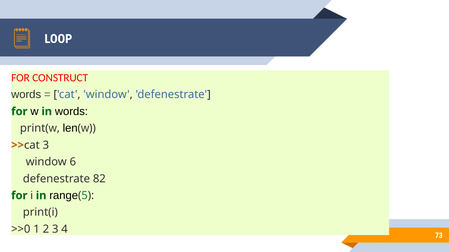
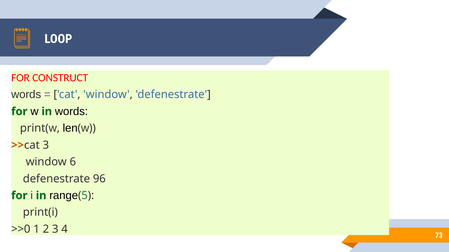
82: 82 -> 96 (99, 179)
